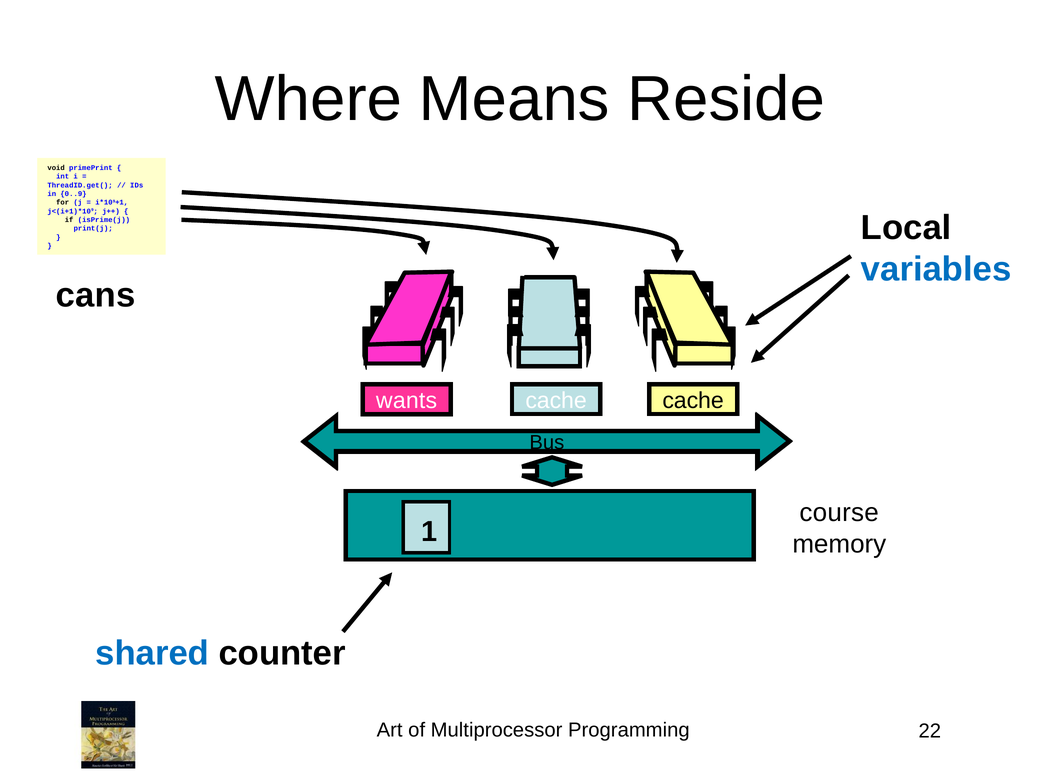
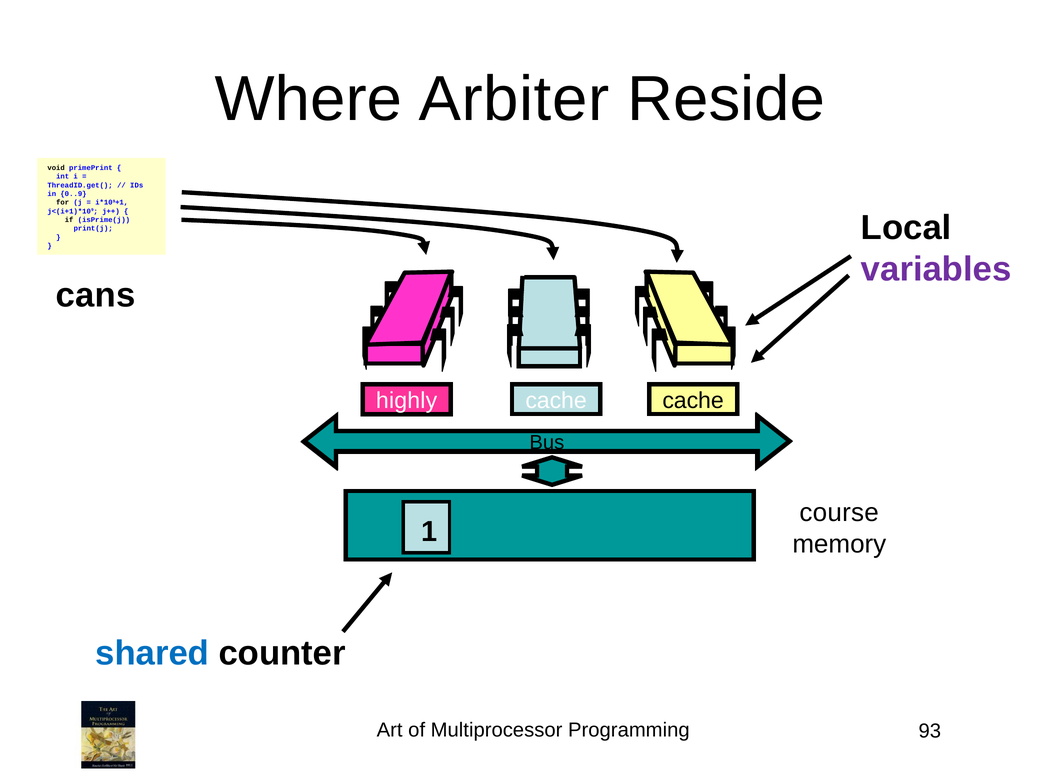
Means: Means -> Arbiter (514, 99)
variables colour: blue -> purple (936, 269)
wants: wants -> highly (407, 401)
22: 22 -> 93 (930, 731)
